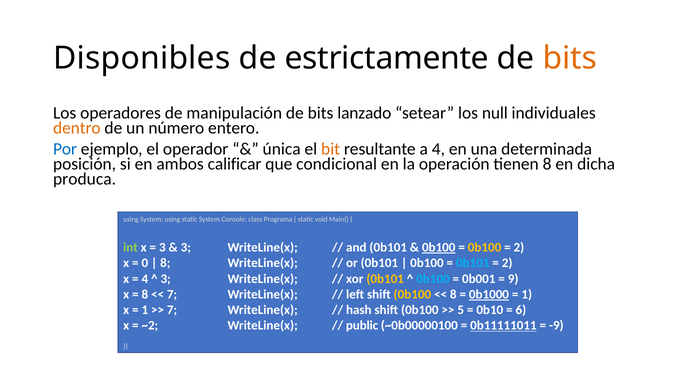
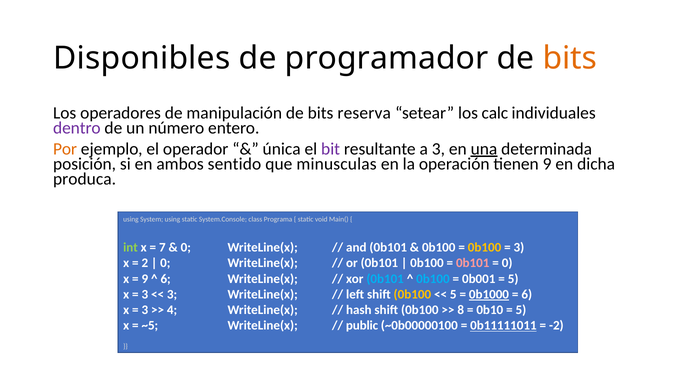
estrictamente: estrictamente -> programador (387, 58)
lanzado: lanzado -> reserva (364, 113)
null: null -> calc (495, 113)
dentro colour: orange -> purple (77, 128)
Por colour: blue -> orange (65, 149)
bit colour: orange -> purple (331, 149)
a 4: 4 -> 3 (438, 149)
una underline: none -> present (484, 149)
calificar: calificar -> sentido (234, 164)
condicional: condicional -> minusculas (337, 164)
tienen 8: 8 -> 9 (547, 164)
3: 3 -> 7 (162, 248)
3: 3 -> 0 (186, 248)
0b100 underline: present -> none (439, 248)
2: 2 -> 3 (519, 248)
0: 0 -> 2 (145, 263)
8: 8 -> 0 (165, 263)
0b101 colour: light blue -> pink (473, 263)
2: 2 -> 0 (507, 263)
4: 4 -> 9 (145, 279)
3: 3 -> 6 (166, 279)
0b101 colour: yellow -> light blue (385, 279)
9: 9 -> 5 (513, 279)
8: 8 -> 3 (145, 295)
7: 7 -> 3 (172, 295)
8: 8 -> 5 (453, 295)
1: 1 -> 6 (527, 295)
1: 1 -> 3 (145, 310)
7: 7 -> 4 (172, 310)
5: 5 -> 8 (461, 310)
6: 6 -> 5 (521, 310)
~2: ~2 -> ~5 (150, 326)
-9: -9 -> -2 (556, 326)
